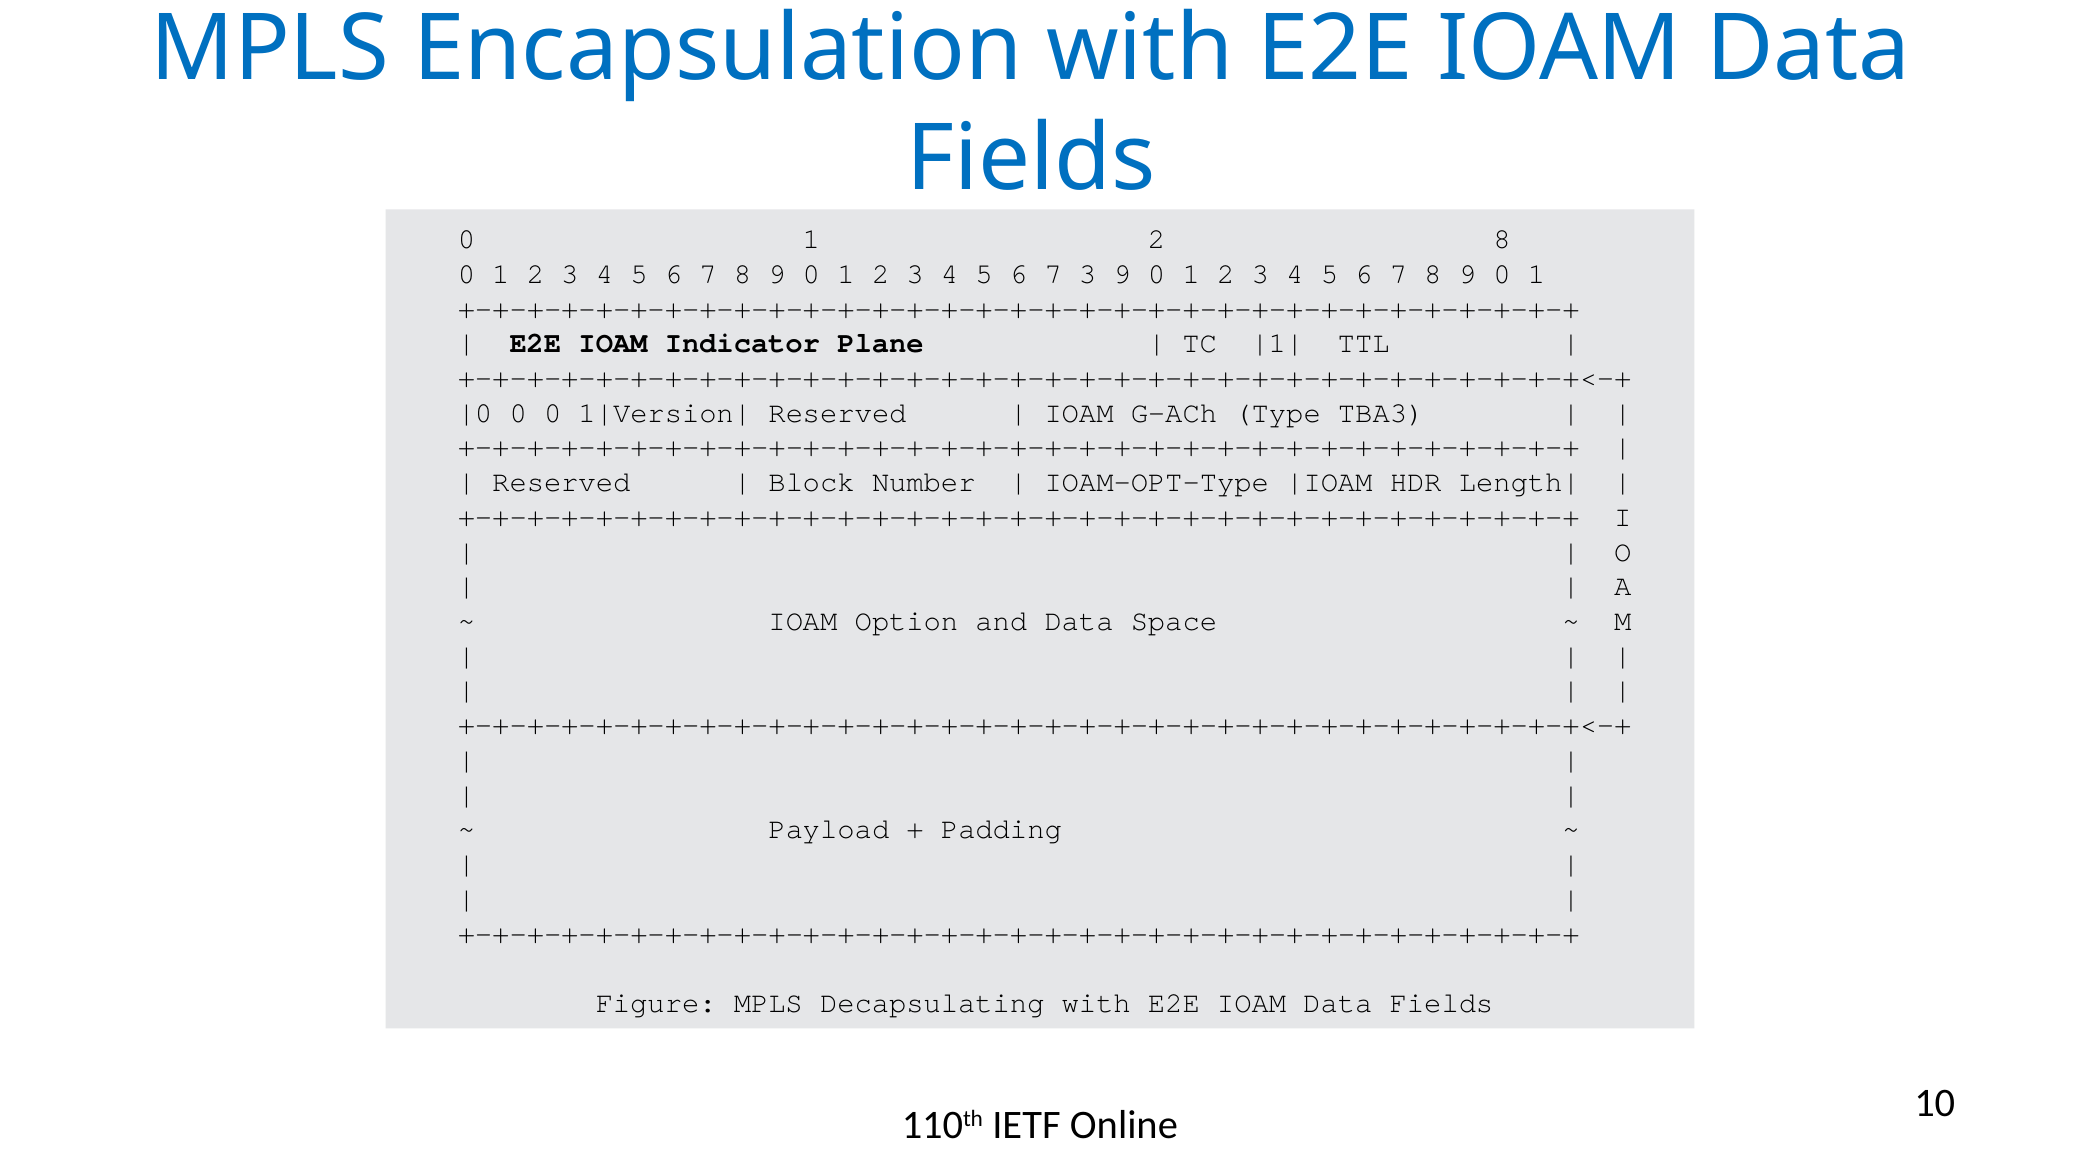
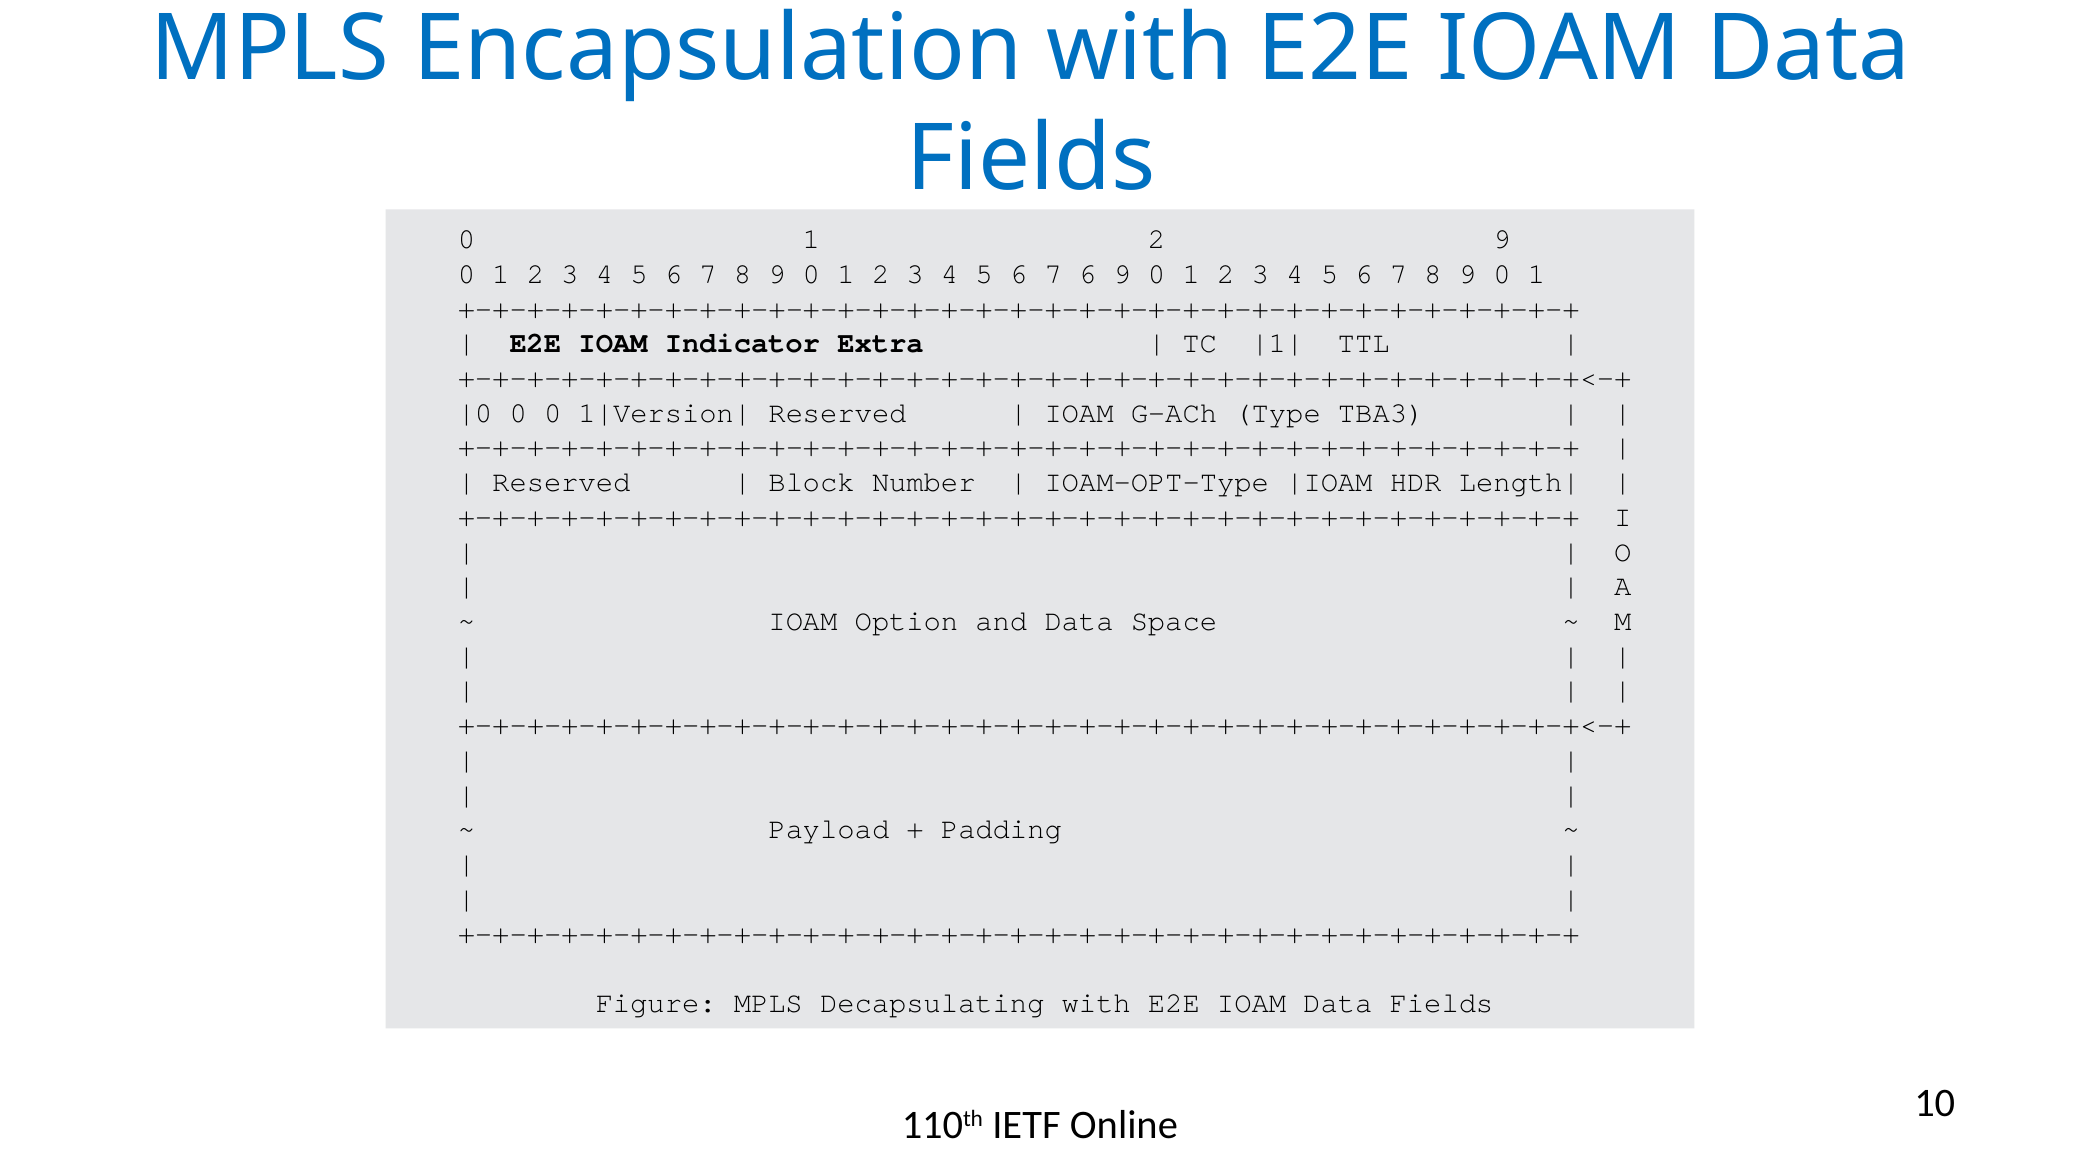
2 8: 8 -> 9 (1502, 239)
7 3: 3 -> 6 (1088, 274)
Plane: Plane -> Extra (881, 343)
